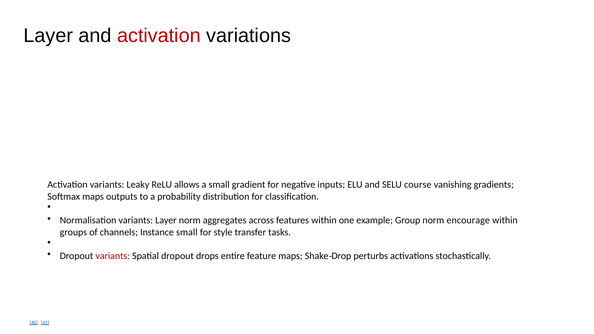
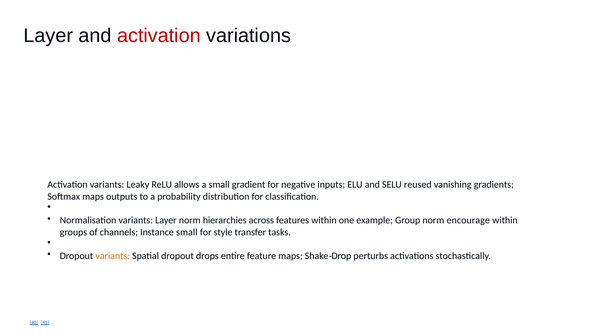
course: course -> reused (418, 185)
aggregates: aggregates -> hierarchies (225, 220)
variants colour: red -> orange (113, 256)
